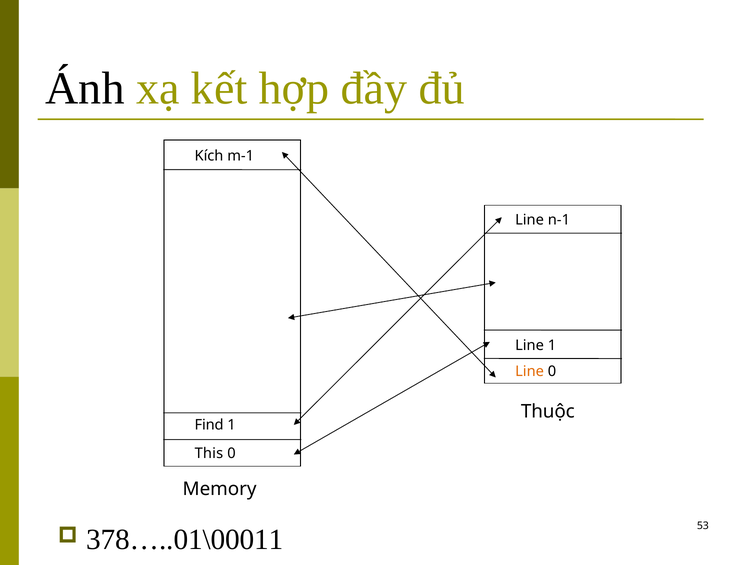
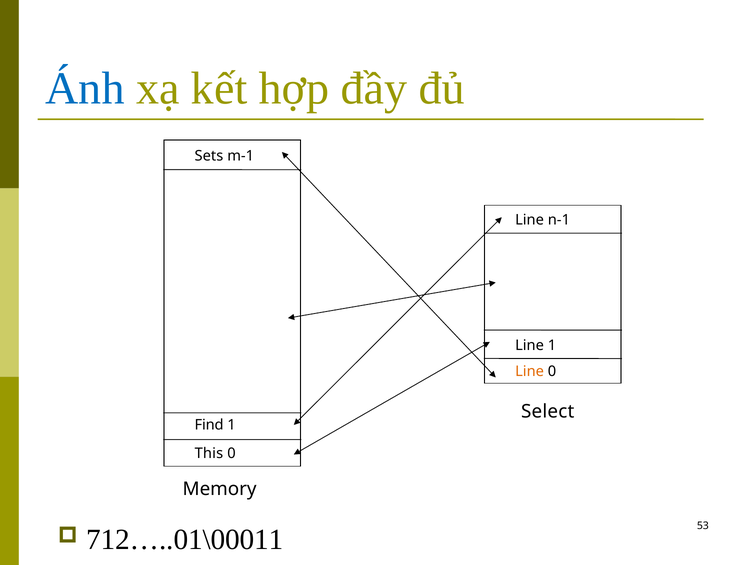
Ánh colour: black -> blue (85, 89)
Kích: Kích -> Sets (209, 156)
Thuộc: Thuộc -> Select (548, 412)
378…..01\00011: 378…..01\00011 -> 712…..01\00011 (185, 540)
